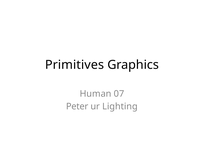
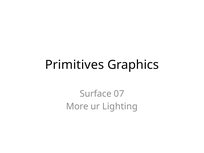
Human: Human -> Surface (96, 94)
Peter: Peter -> More (77, 106)
